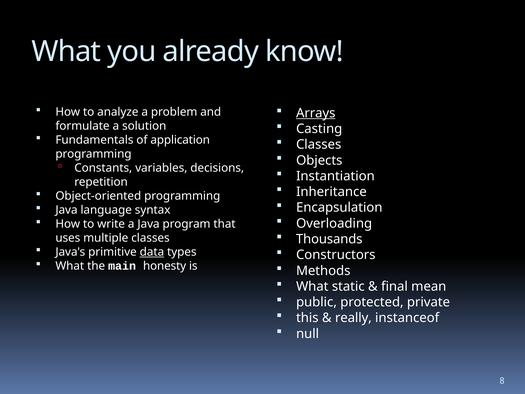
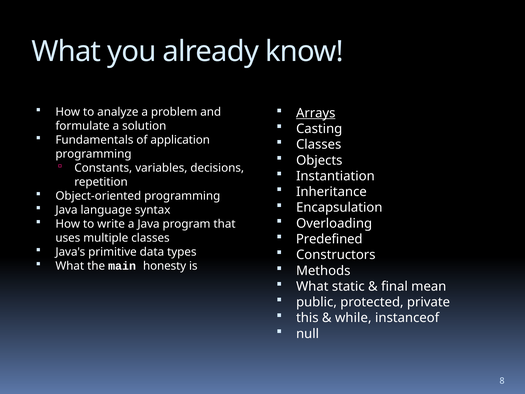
Thousands: Thousands -> Predefined (329, 239)
data underline: present -> none (152, 252)
really: really -> while (353, 318)
